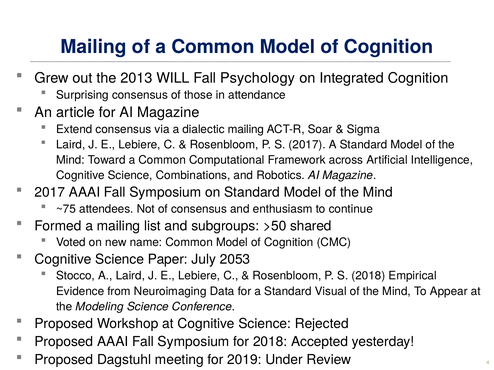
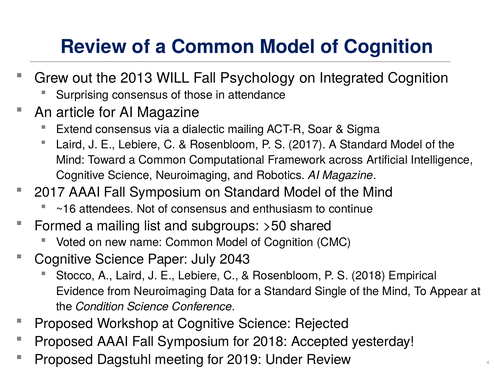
Mailing: Mailing -> Review (93, 47)
Science Combinations: Combinations -> Neuroimaging (193, 176)
~75: ~75 -> ~16 (66, 209)
2053: 2053 -> 2043 (235, 260)
Visual: Visual -> Single (331, 292)
Modeling: Modeling -> Condition (100, 307)
